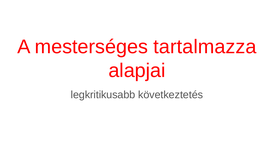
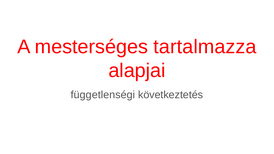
legkritikusabb: legkritikusabb -> függetlenségi (103, 95)
